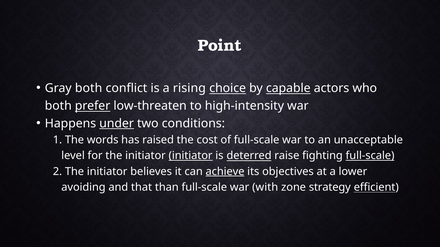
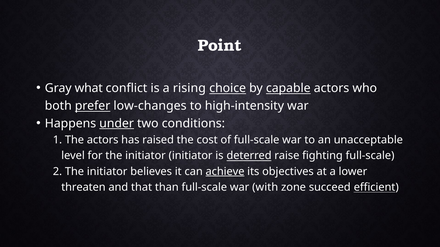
Gray both: both -> what (89, 88)
low-threaten: low-threaten -> low-changes (150, 106)
The words: words -> actors (103, 140)
initiator underline: present -> none (191, 156)
full-scale underline: present -> none (370, 156)
avoiding: avoiding -> threaten (83, 188)
strategy: strategy -> succeed (330, 188)
